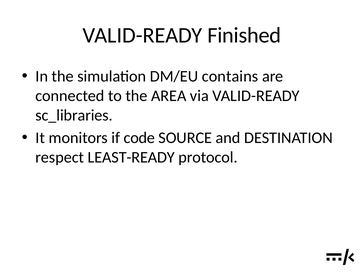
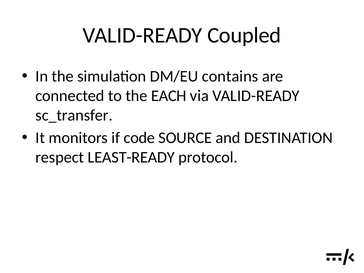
Finished: Finished -> Coupled (244, 35)
AREA: AREA -> EACH (169, 96)
sc_libraries: sc_libraries -> sc_transfer (74, 115)
